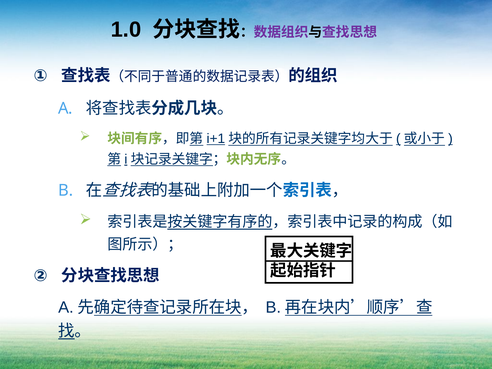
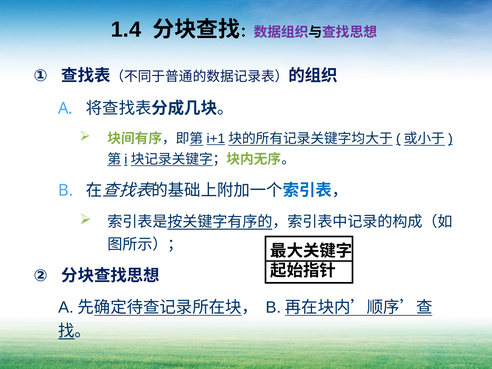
1.0: 1.0 -> 1.4 (126, 30)
